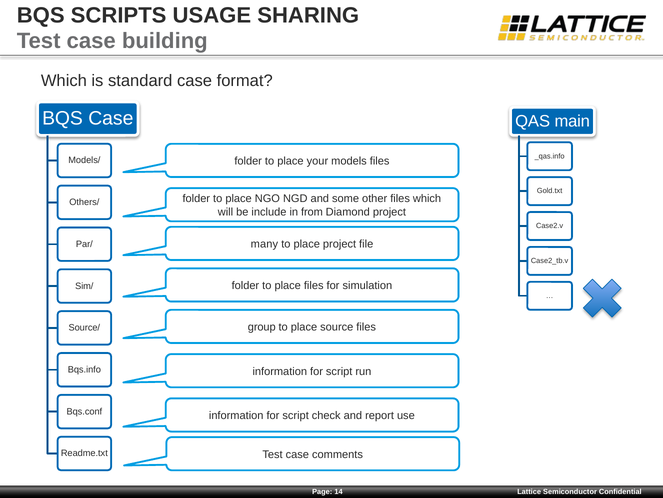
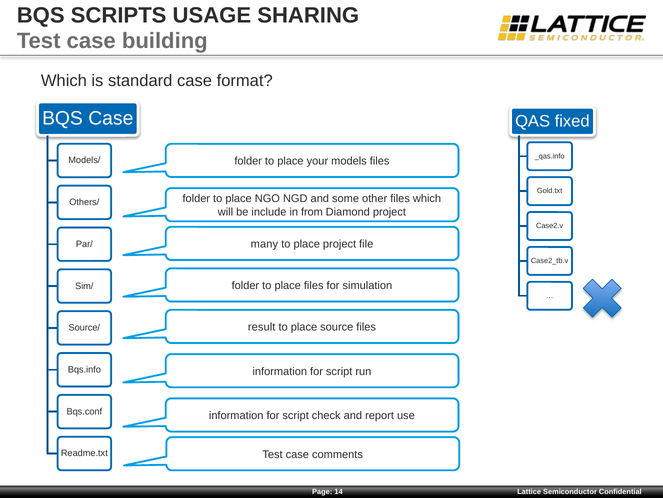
main: main -> fixed (572, 121)
group: group -> result (262, 327)
